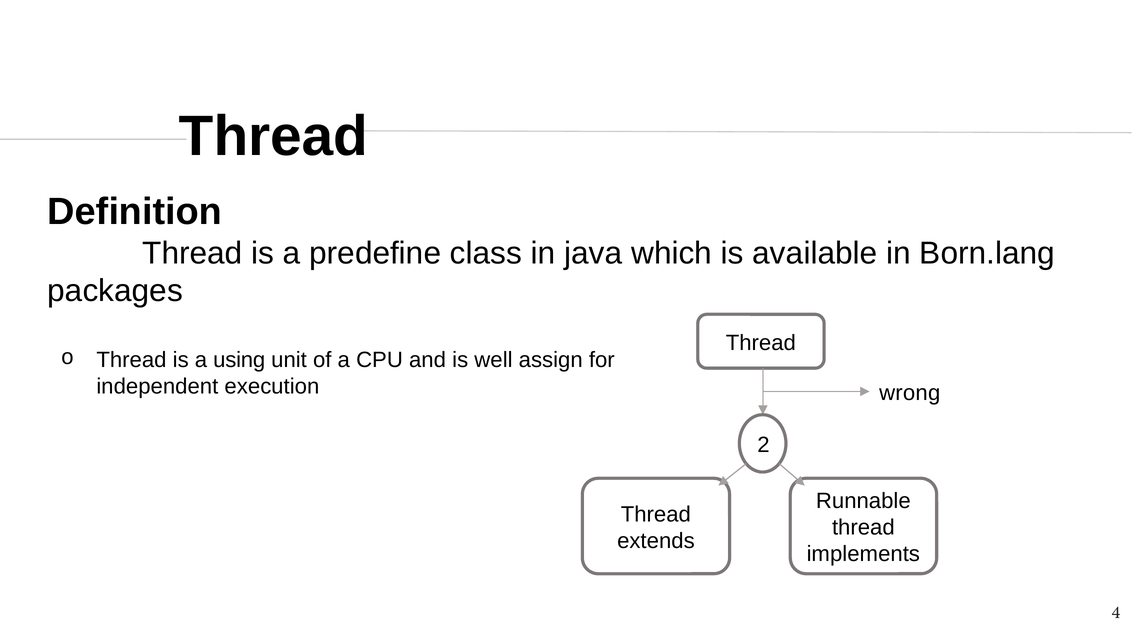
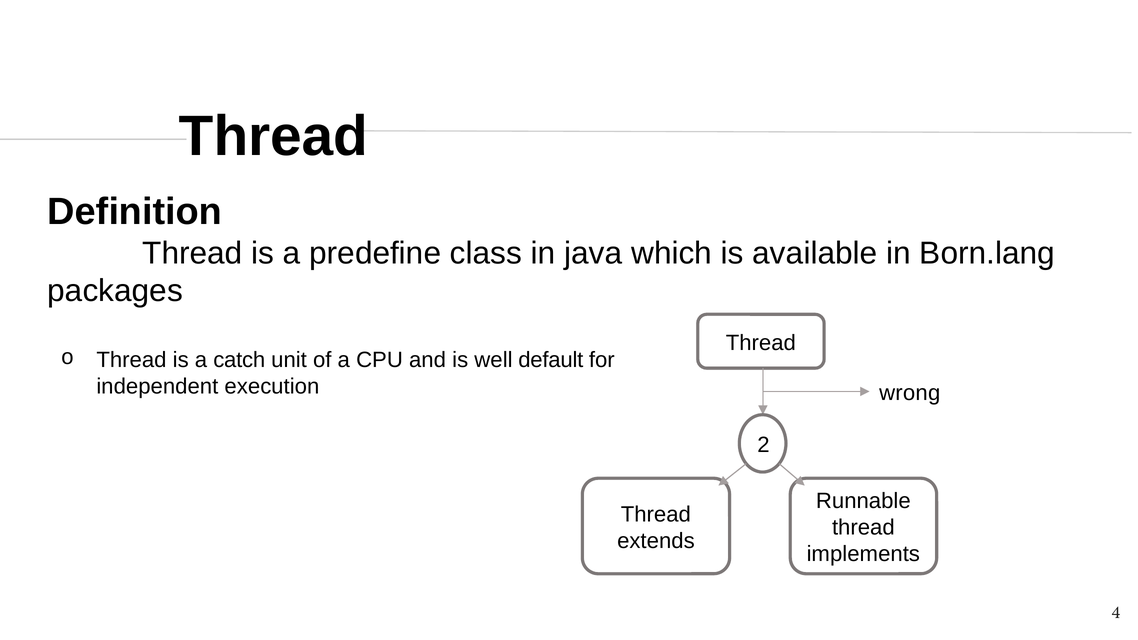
using: using -> catch (239, 360)
assign: assign -> default (551, 360)
